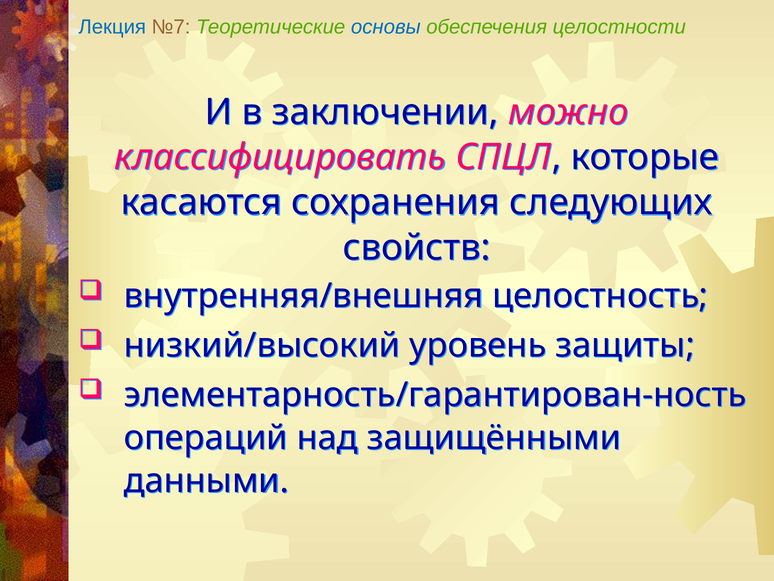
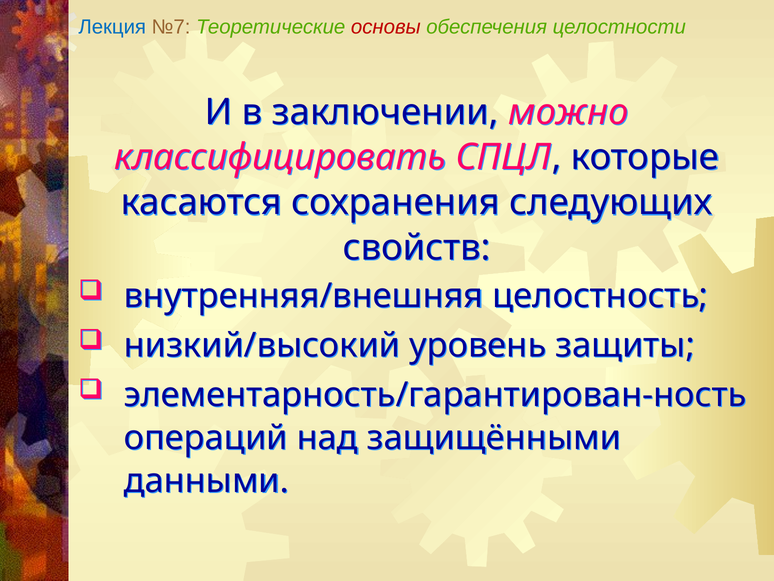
основы colour: blue -> red (386, 27)
